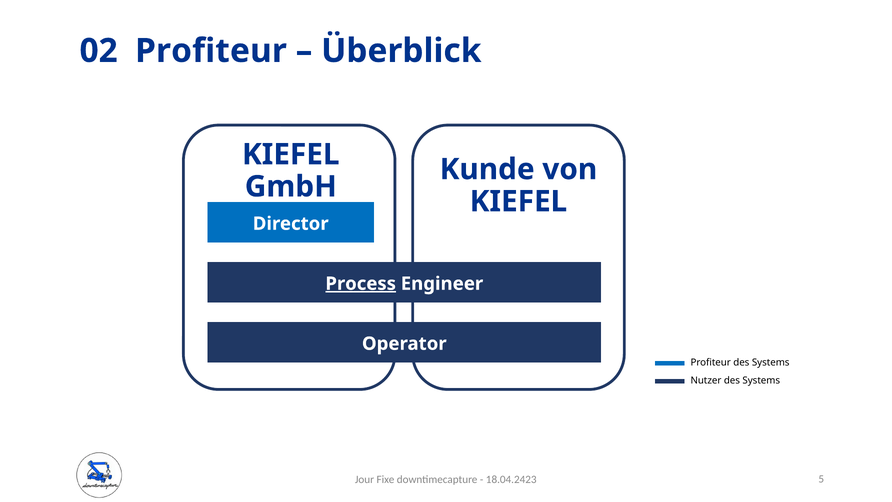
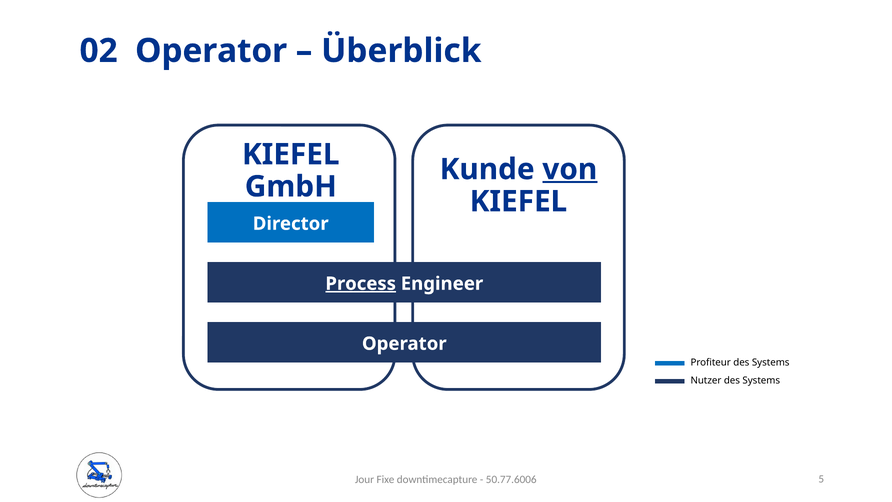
02 Profiteur: Profiteur -> Operator (211, 51)
von underline: none -> present (570, 169)
18.04.2423: 18.04.2423 -> 50.77.6006 (511, 479)
